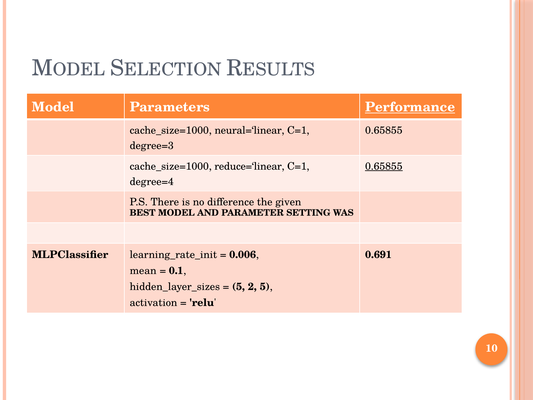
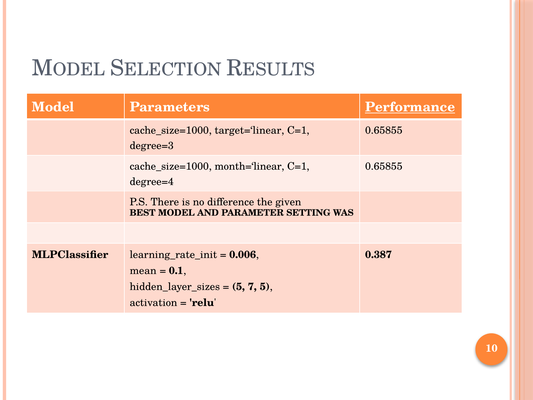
neural=‘linear: neural=‘linear -> target=‘linear (249, 130)
reduce=‘linear: reduce=‘linear -> month=‘linear (249, 166)
0.65855 underline: present -> none (384, 166)
0.691: 0.691 -> 0.387 (378, 254)
2: 2 -> 7 (252, 287)
